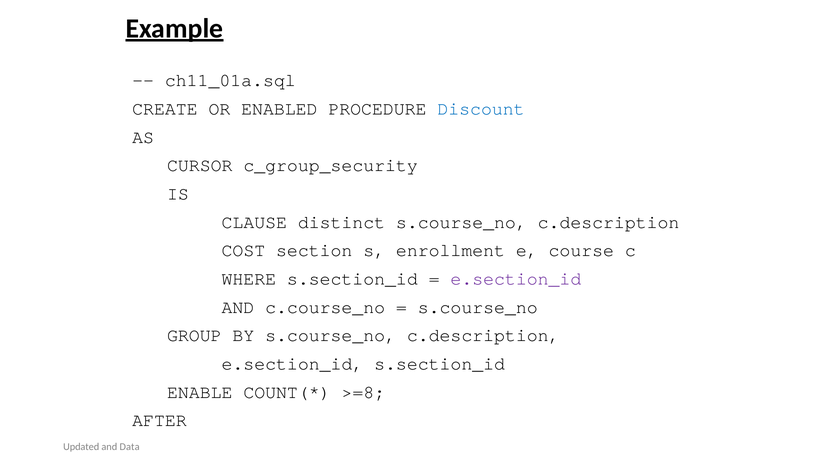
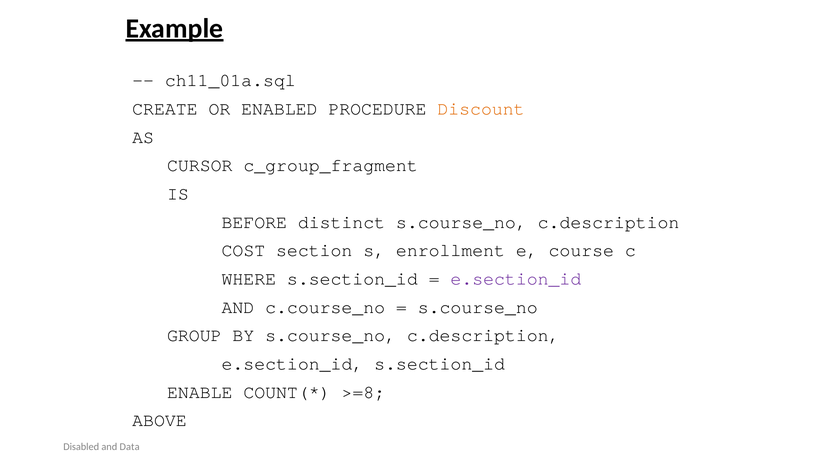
Discount colour: blue -> orange (481, 109)
c_group_security: c_group_security -> c_group_fragment (331, 165)
CLAUSE: CLAUSE -> BEFORE (254, 222)
AFTER: AFTER -> ABOVE (159, 420)
Updated: Updated -> Disabled (81, 446)
